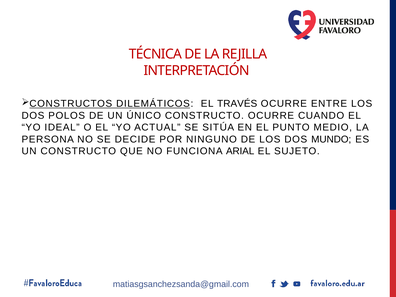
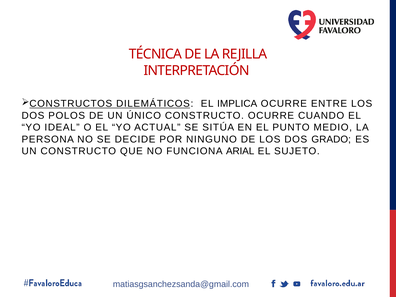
TRAVÉS: TRAVÉS -> IMPLICA (237, 104)
MUNDO: MUNDO -> GRADO (331, 139)
